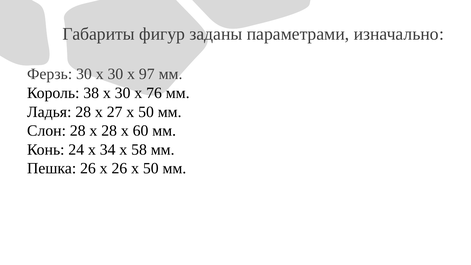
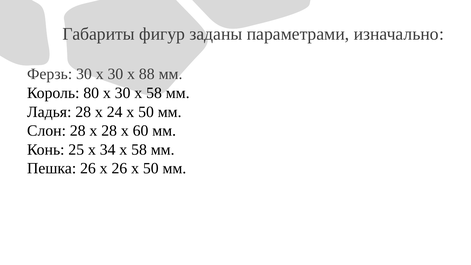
97: 97 -> 88 (147, 74)
38: 38 -> 80 (91, 93)
30 x 76: 76 -> 58 (154, 93)
27: 27 -> 24 (115, 112)
24: 24 -> 25 (76, 149)
